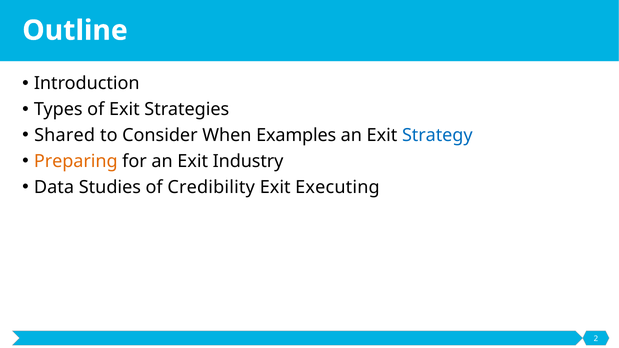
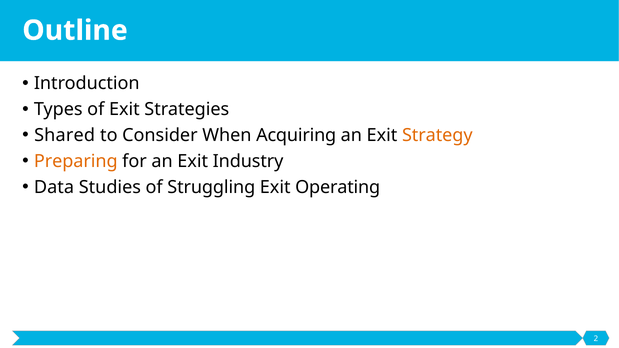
Examples: Examples -> Acquiring (296, 135)
Strategy colour: blue -> orange (437, 135)
Credibility: Credibility -> Struggling (211, 187)
Executing: Executing -> Operating (338, 187)
